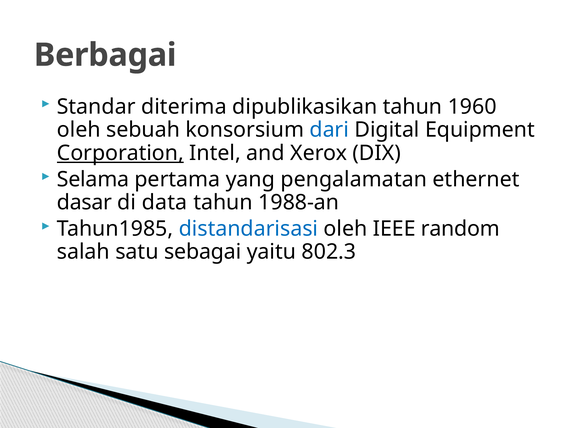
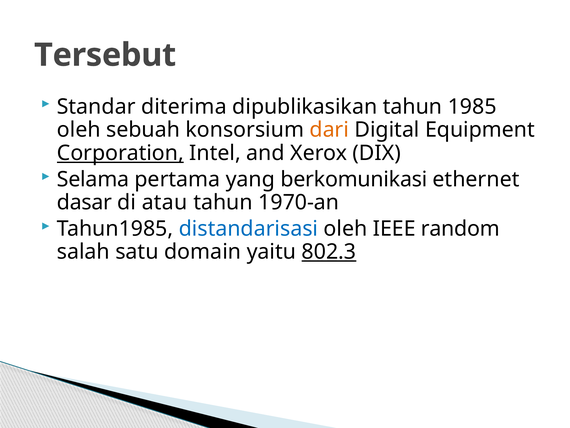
Berbagai: Berbagai -> Tersebut (105, 55)
1960: 1960 -> 1985 (472, 107)
dari colour: blue -> orange (329, 130)
pengalamatan: pengalamatan -> berkomunikasi (354, 179)
data: data -> atau (165, 202)
1988-an: 1988-an -> 1970-an (299, 202)
sebagai: sebagai -> domain (203, 252)
802.3 underline: none -> present (329, 252)
